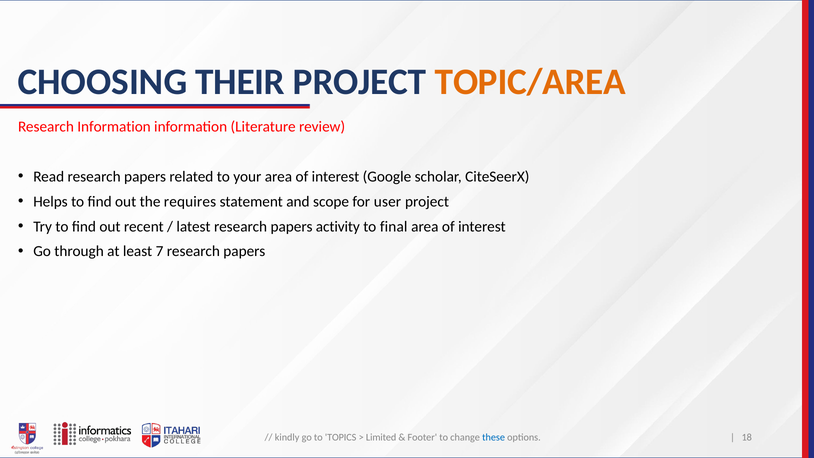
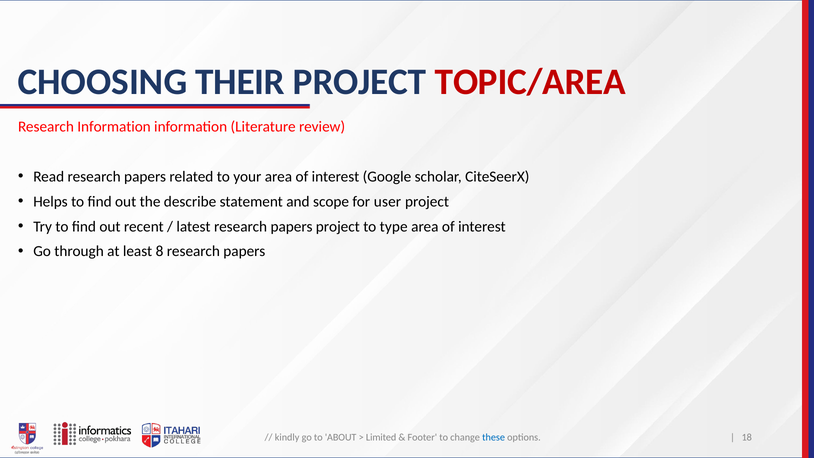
TOPIC/AREA colour: orange -> red (530, 82)
requires: requires -> describe (190, 201)
papers activity: activity -> project (338, 226)
final: final -> type (394, 226)
7: 7 -> 8 (160, 251)
TOPICS: TOPICS -> ABOUT (341, 437)
